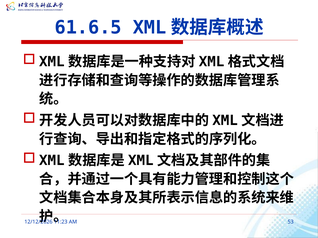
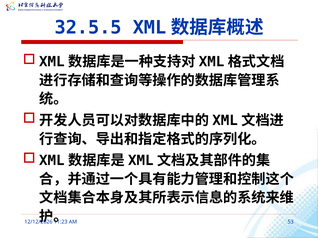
61.6.5: 61.6.5 -> 32.5.5 (88, 28)
